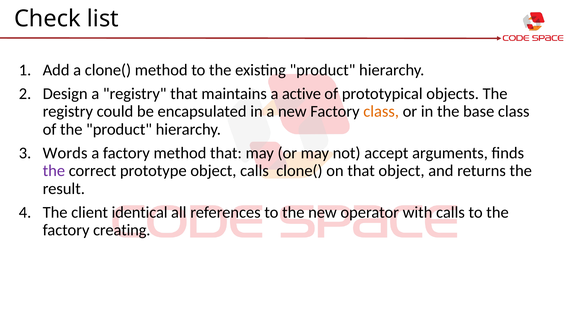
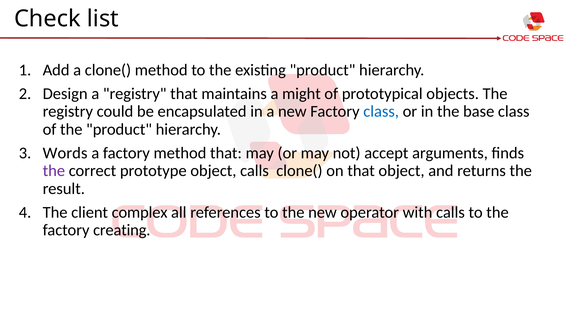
active: active -> might (301, 94)
class colour: orange -> blue (381, 112)
identical: identical -> complex (140, 213)
